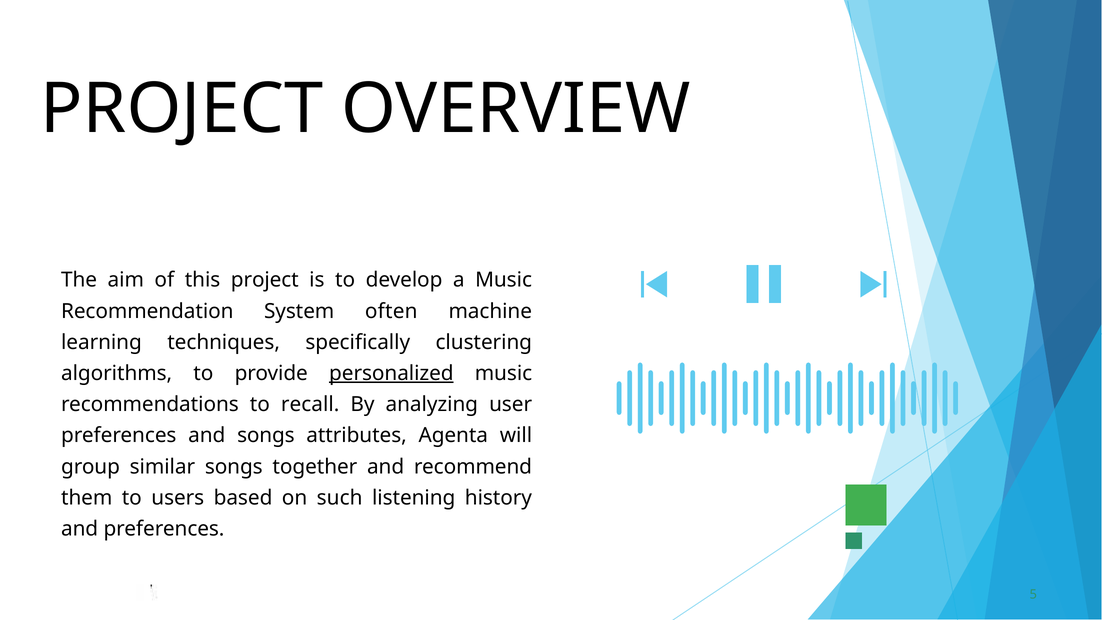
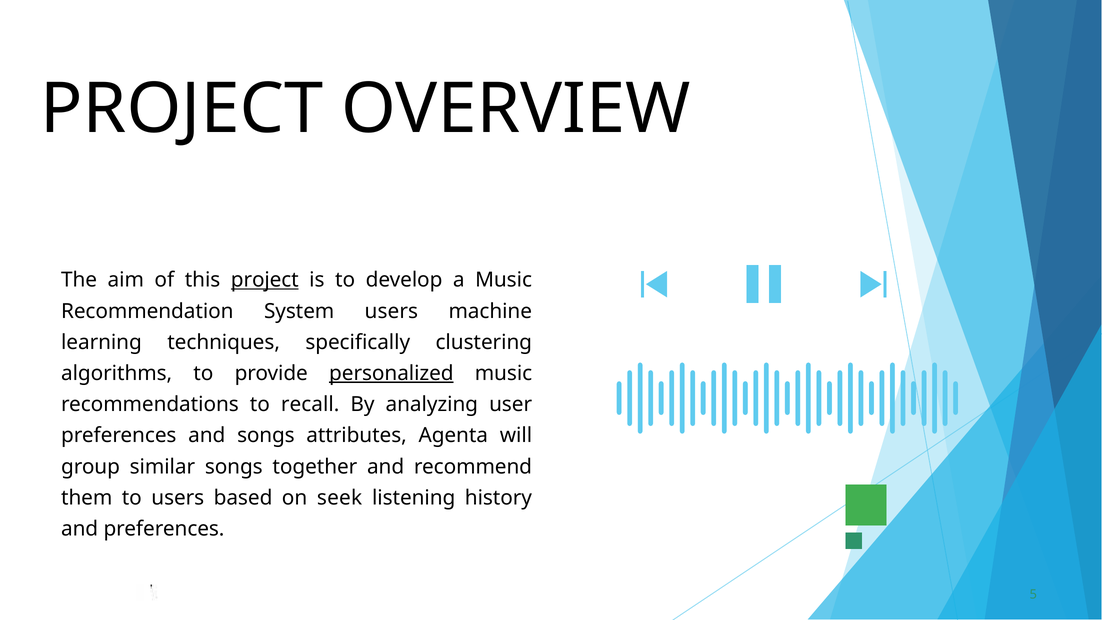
project underline: none -> present (265, 280)
System often: often -> users (391, 311)
such: such -> seek (340, 498)
